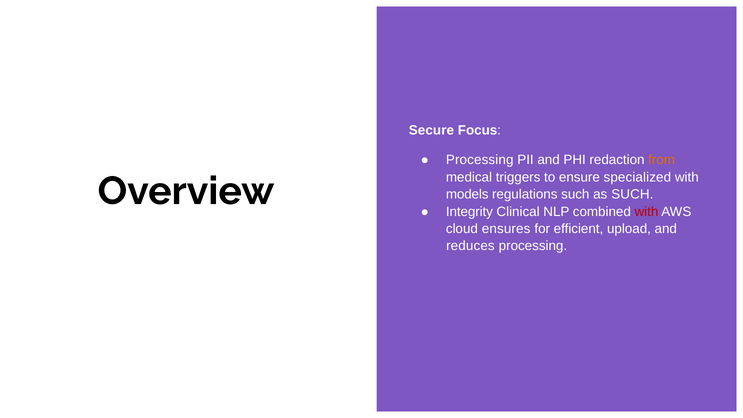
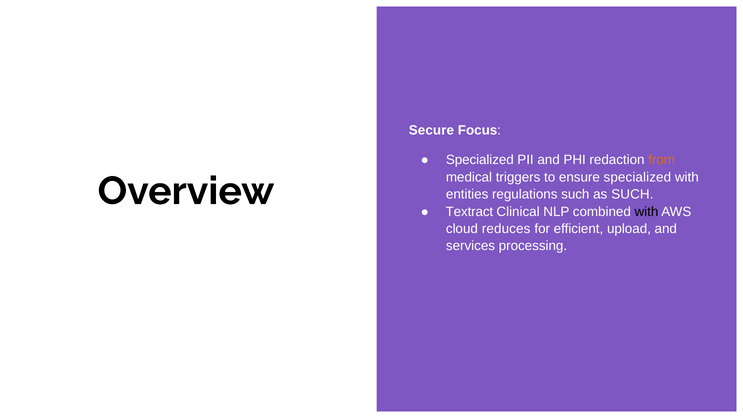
Processing: Processing -> Specialized (480, 160)
models: models -> entities (467, 194)
Integrity: Integrity -> Textract (469, 212)
with colour: red -> black (646, 212)
ensures: ensures -> reduces (506, 229)
reduces: reduces -> services (470, 246)
